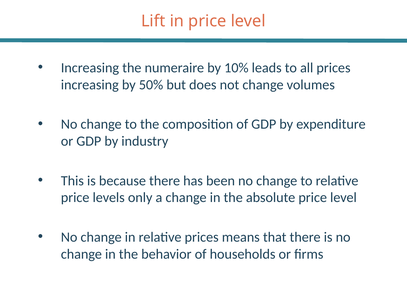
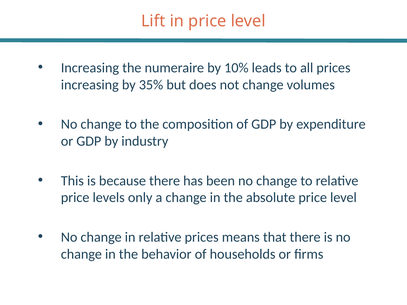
50%: 50% -> 35% (151, 85)
